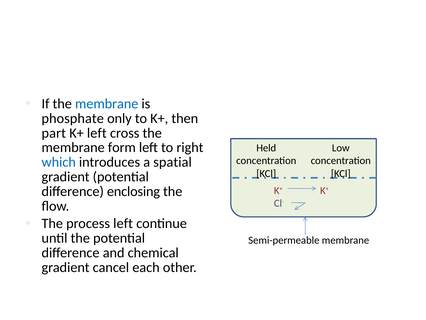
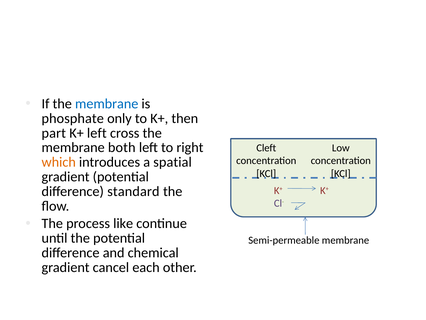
form: form -> both (122, 147)
Held: Held -> Cleft (266, 148)
which colour: blue -> orange (59, 162)
enclosing: enclosing -> standard (133, 191)
process left: left -> like (123, 223)
